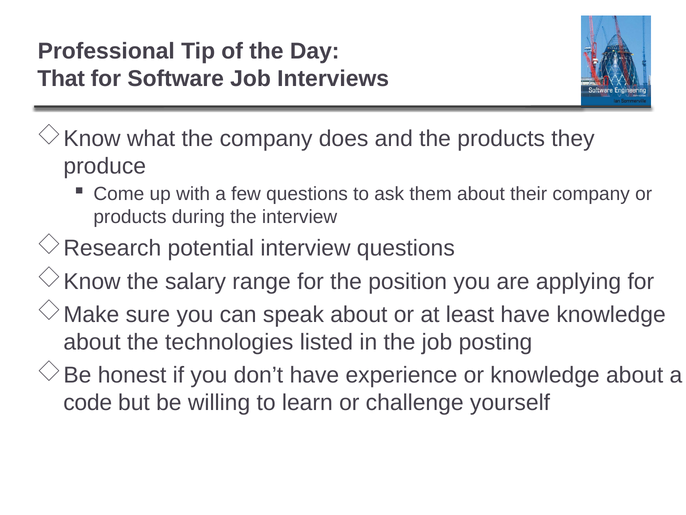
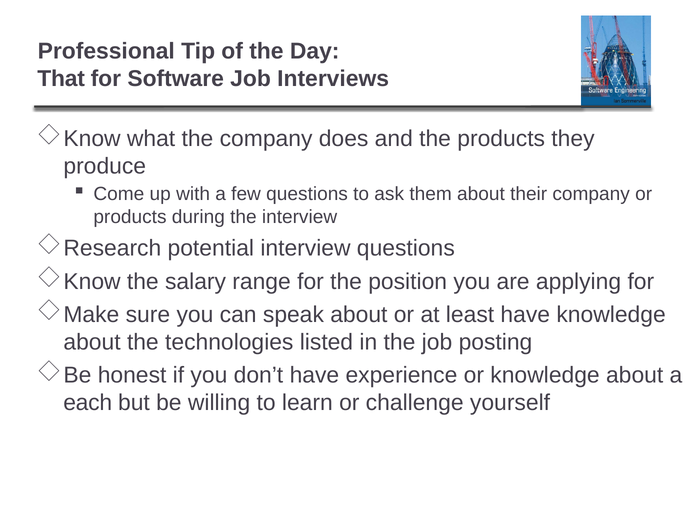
code: code -> each (88, 402)
